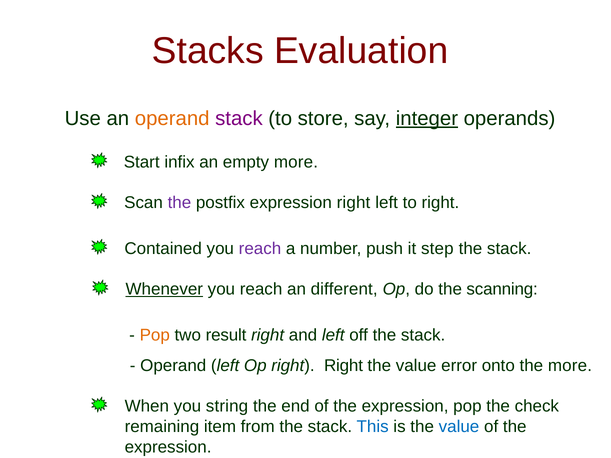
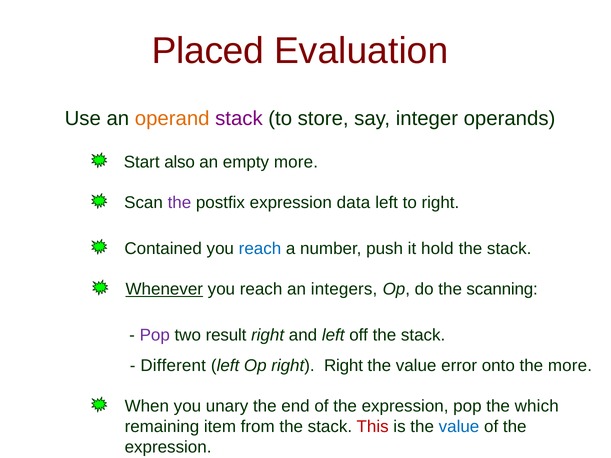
Stacks: Stacks -> Placed (208, 51)
integer underline: present -> none (427, 118)
infix: infix -> also (180, 162)
expression right: right -> data (353, 203)
reach colour: purple -> blue (260, 249)
step: step -> hold (437, 249)
different: different -> integers (344, 289)
Pop colour: orange -> purple (155, 335)
Operand: Operand -> Different (173, 366)
string: string -> unary (227, 406)
check: check -> which (537, 406)
This colour: blue -> red (373, 427)
